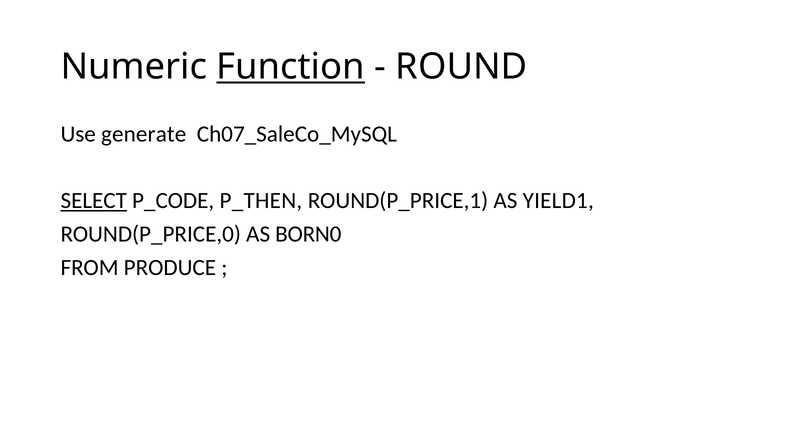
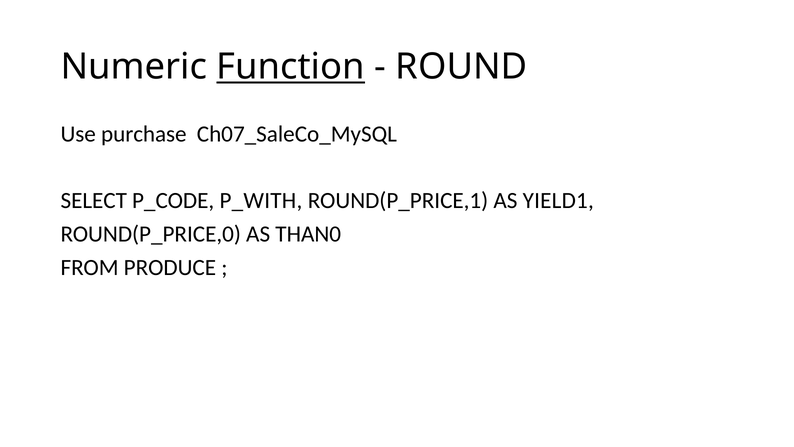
generate: generate -> purchase (144, 134)
SELECT underline: present -> none (94, 201)
P_THEN: P_THEN -> P_WITH (261, 201)
BORN0: BORN0 -> THAN0 (308, 234)
